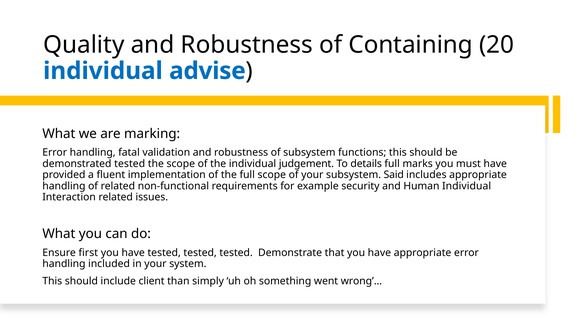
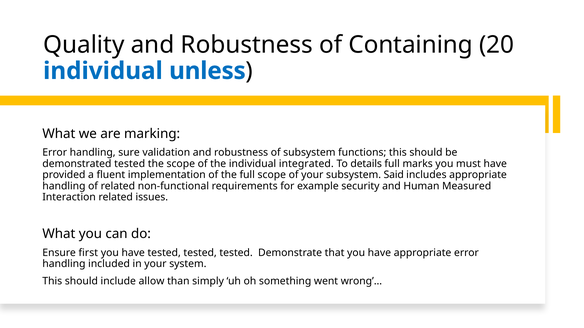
advise: advise -> unless (207, 71)
fatal: fatal -> sure (129, 153)
judgement: judgement -> integrated (306, 164)
Human Individual: Individual -> Measured (467, 186)
client: client -> allow (152, 282)
